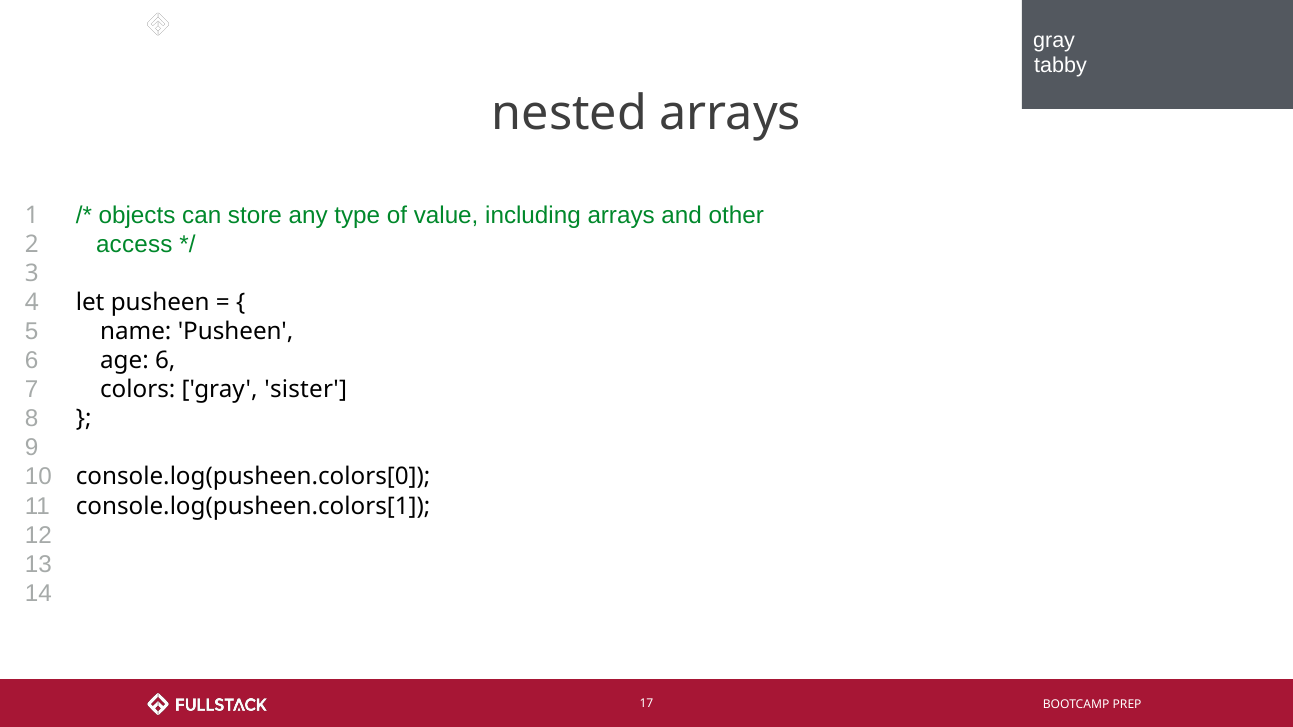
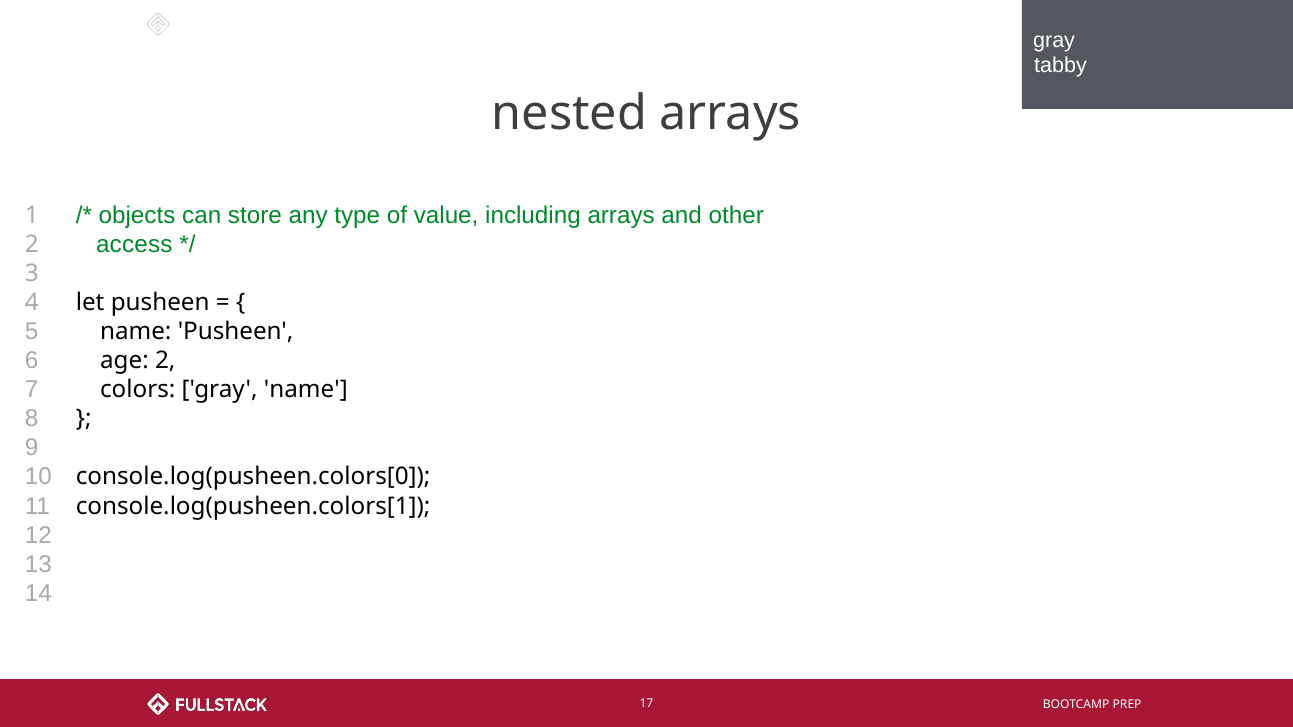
age 6: 6 -> 2 (165, 361)
gray sister: sister -> name (306, 390)
